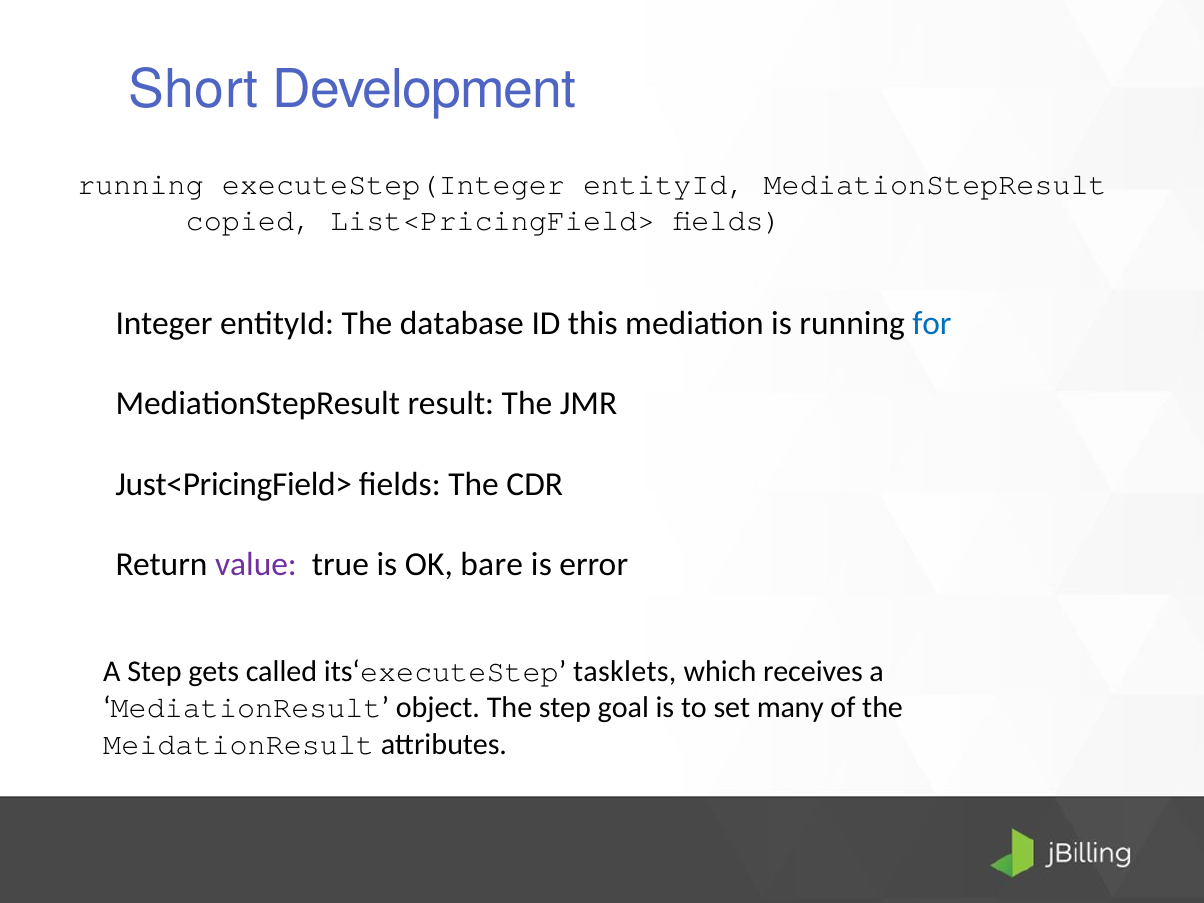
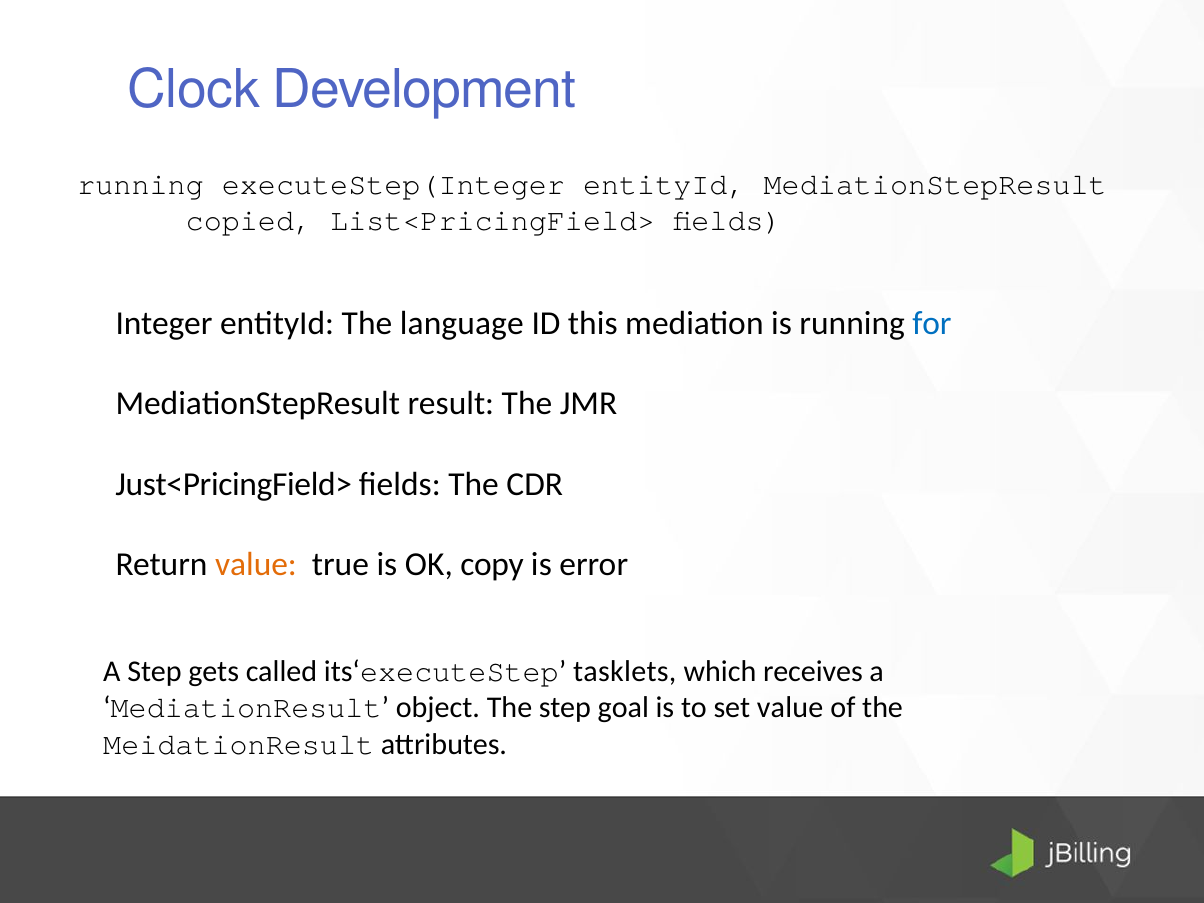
Short: Short -> Clock (194, 90)
database: database -> language (462, 324)
value colour: purple -> orange (256, 564)
bare: bare -> copy (492, 564)
set many: many -> value (790, 708)
